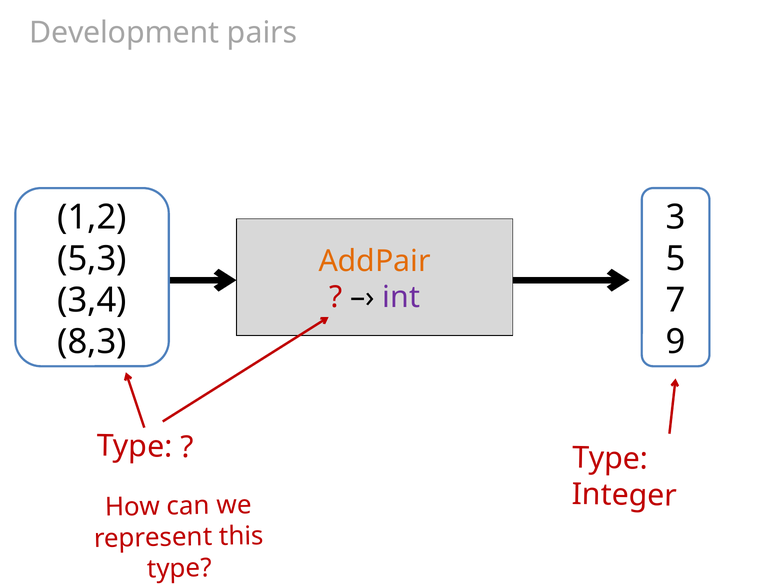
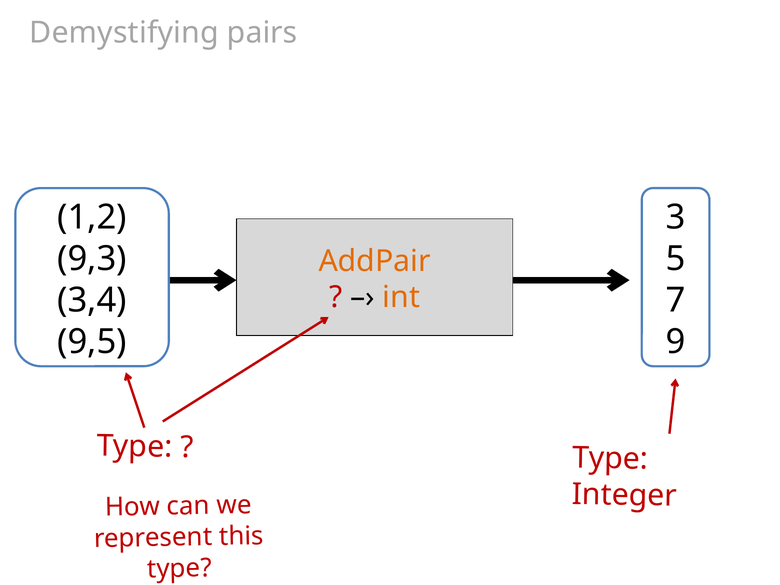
Development: Development -> Demystifying (124, 33)
5,3: 5,3 -> 9,3 (92, 259)
int colour: purple -> orange (401, 297)
8,3: 8,3 -> 9,5 (92, 342)
